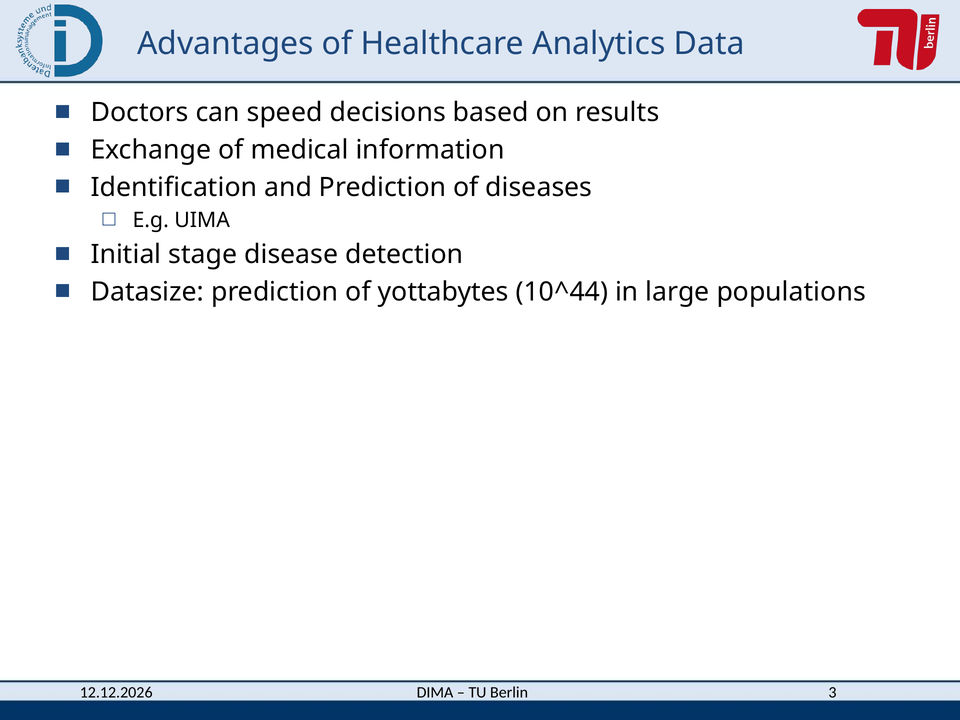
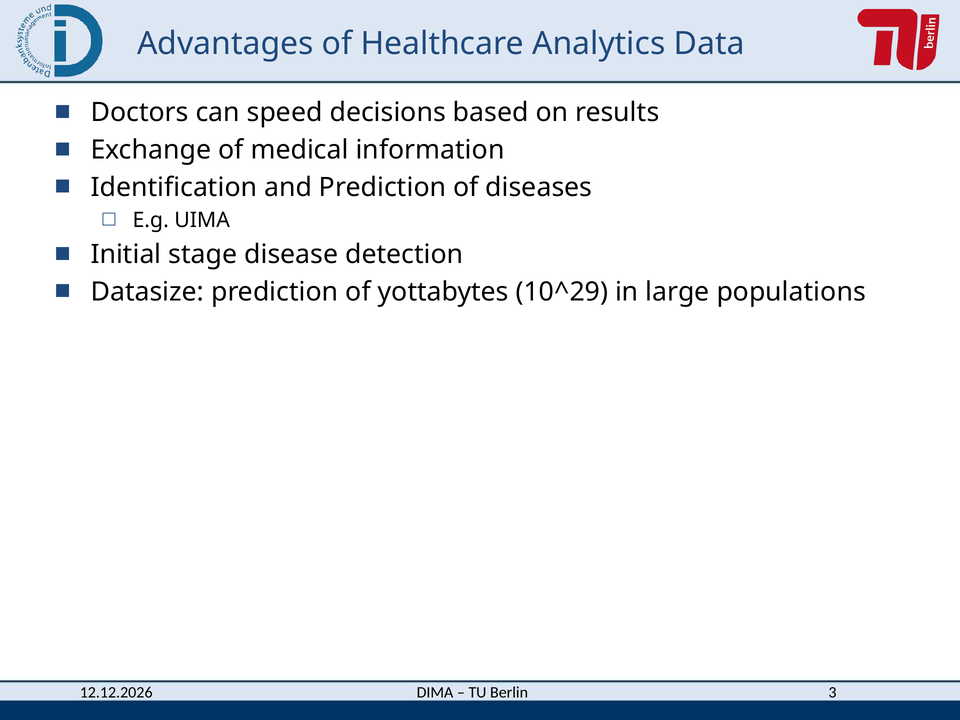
10^44: 10^44 -> 10^29 (562, 292)
